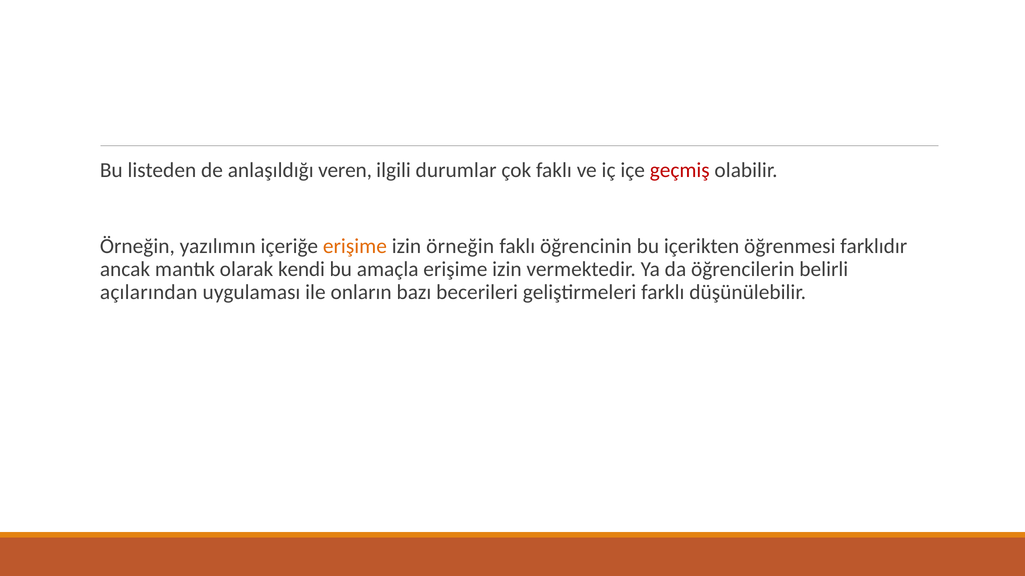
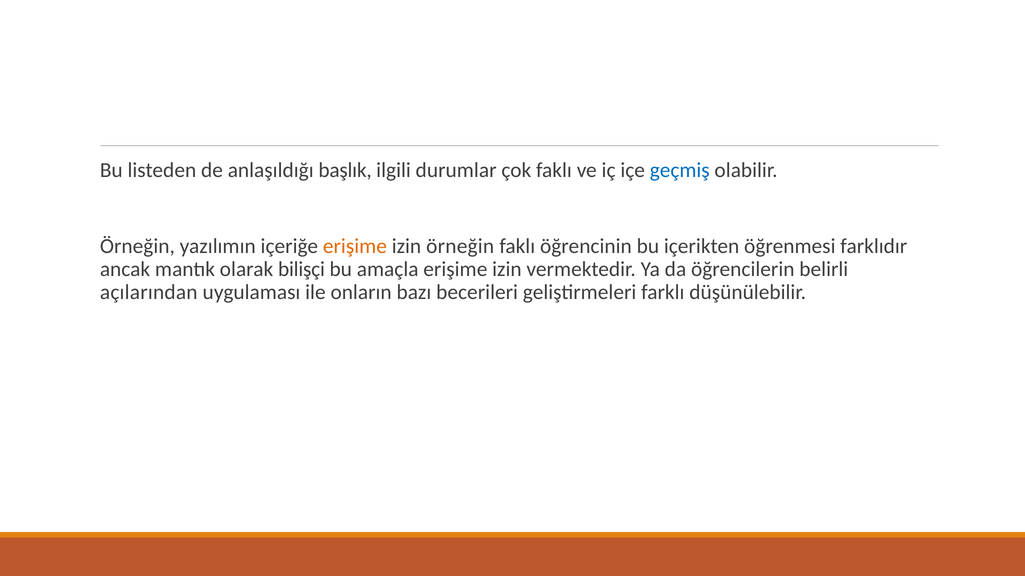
veren: veren -> başlık (345, 170)
geçmiş colour: red -> blue (680, 170)
kendi: kendi -> bilişçi (301, 270)
